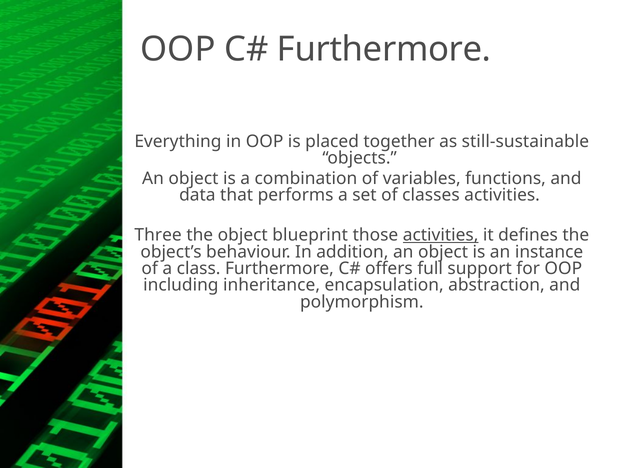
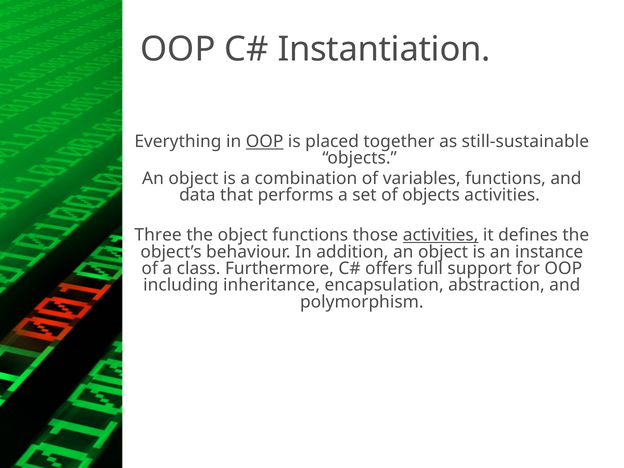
Furthermore: Furthermore -> Instantiation (384, 49)
OOP underline: none -> present (265, 142)
of classes: classes -> objects (431, 195)
object blueprint: blueprint -> functions (310, 235)
